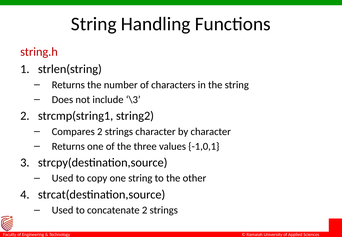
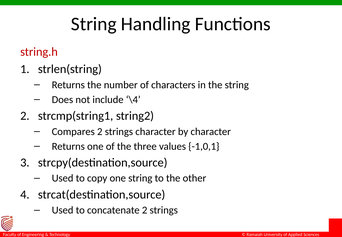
\3: \3 -> \4 (133, 99)
